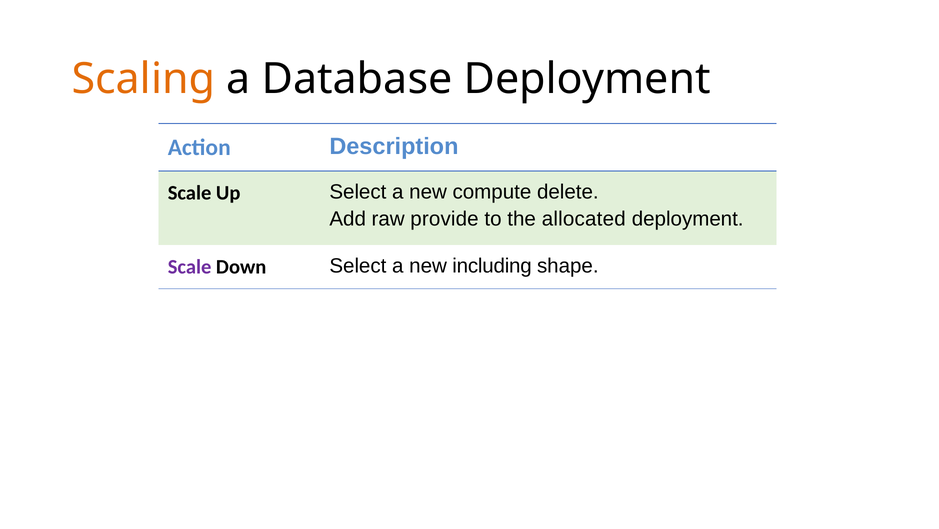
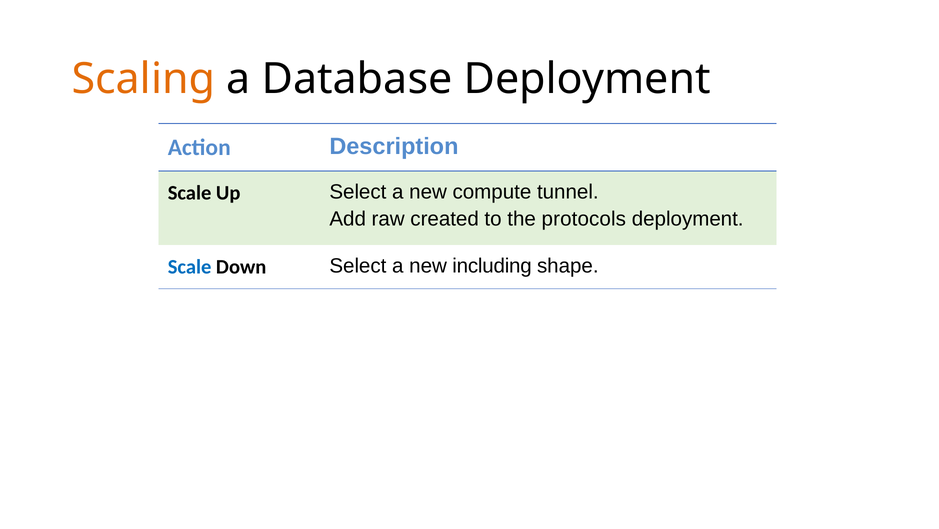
delete: delete -> tunnel (568, 192)
provide: provide -> created (445, 219)
allocated: allocated -> protocols (584, 219)
Scale colour: purple -> blue (190, 267)
